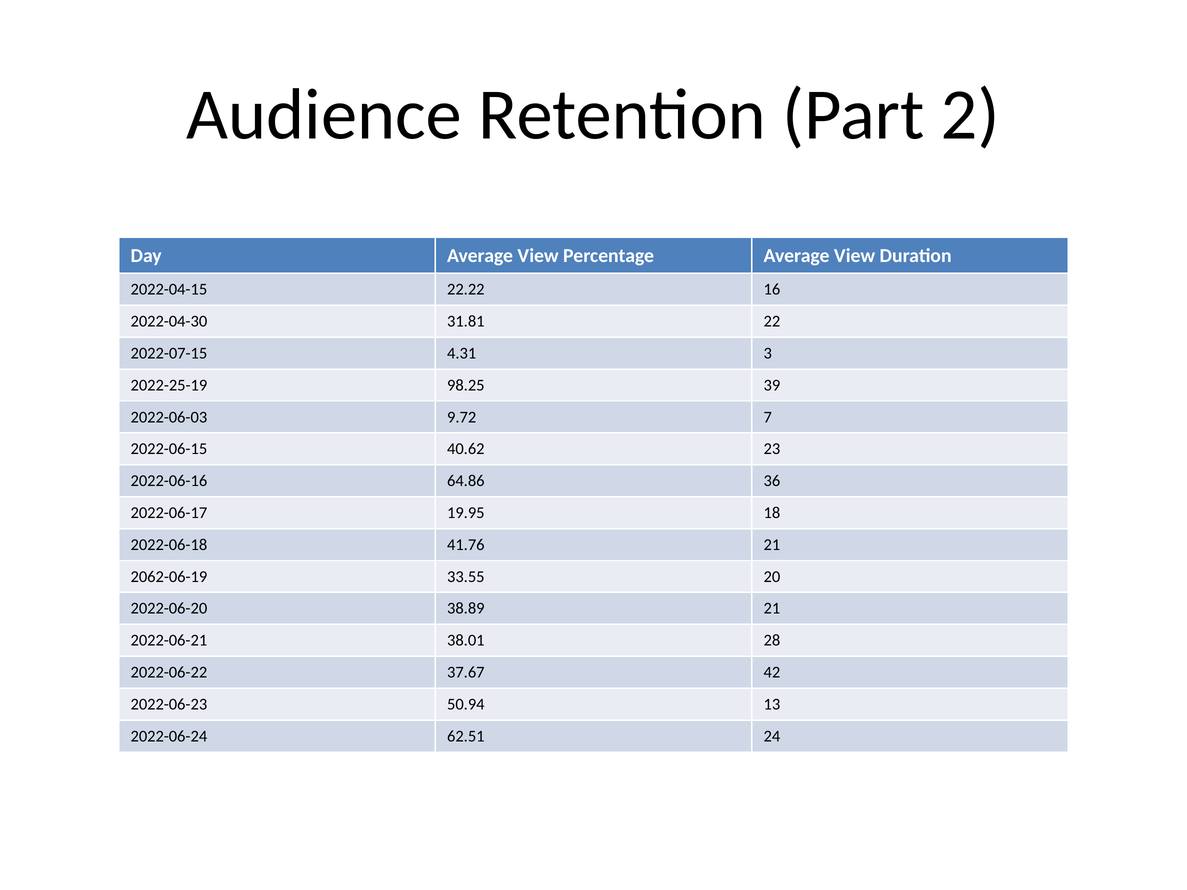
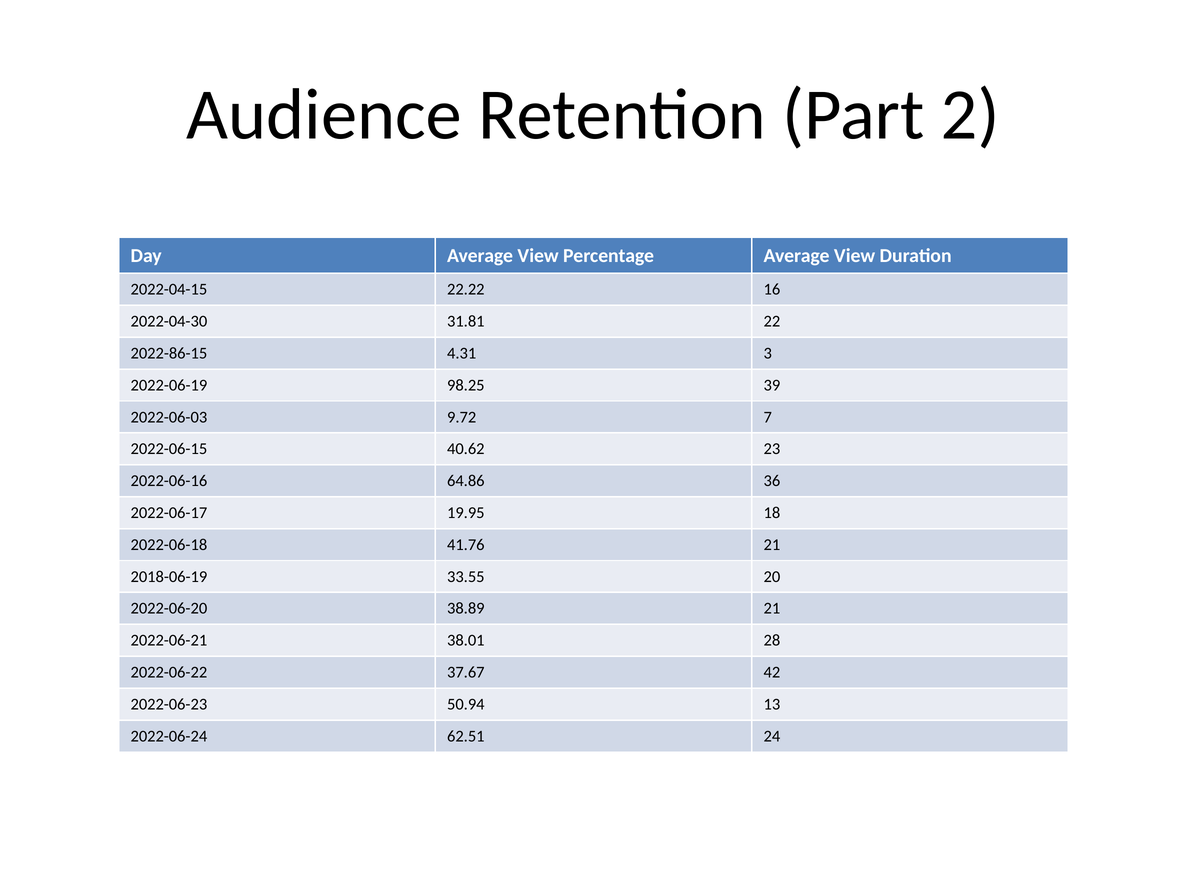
2022-07-15: 2022-07-15 -> 2022-86-15 (169, 353)
2022-25-19: 2022-25-19 -> 2022-06-19 (169, 385)
2062-06-19: 2062-06-19 -> 2018-06-19 (169, 577)
